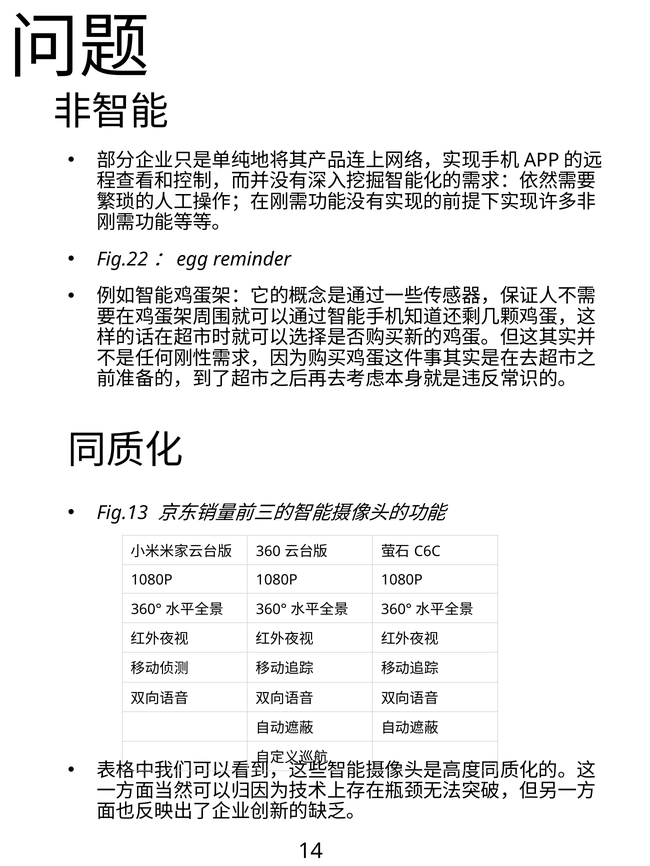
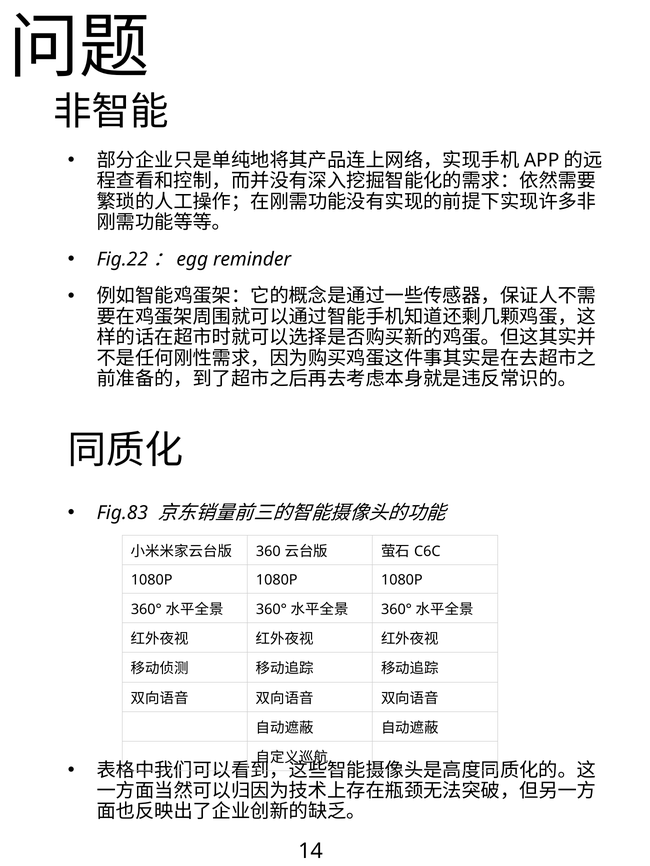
Fig.13: Fig.13 -> Fig.83 (122, 513)
